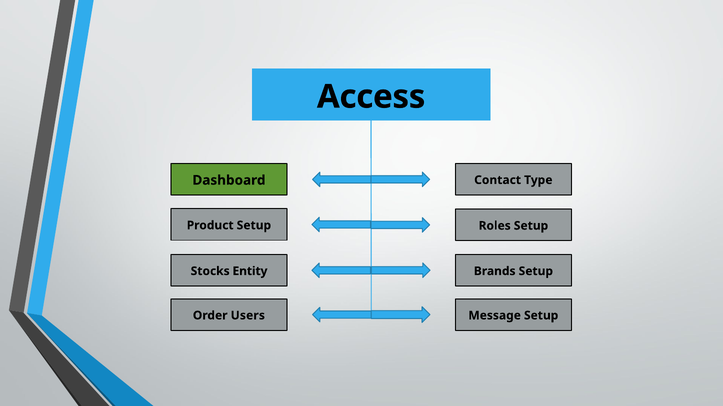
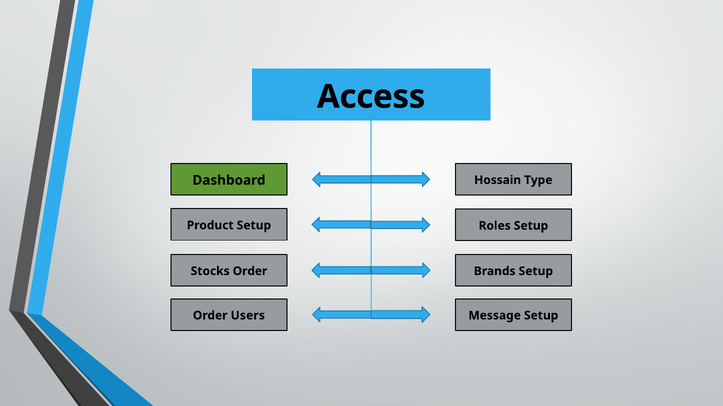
Contact: Contact -> Hossain (498, 180)
Stocks Entity: Entity -> Order (250, 272)
